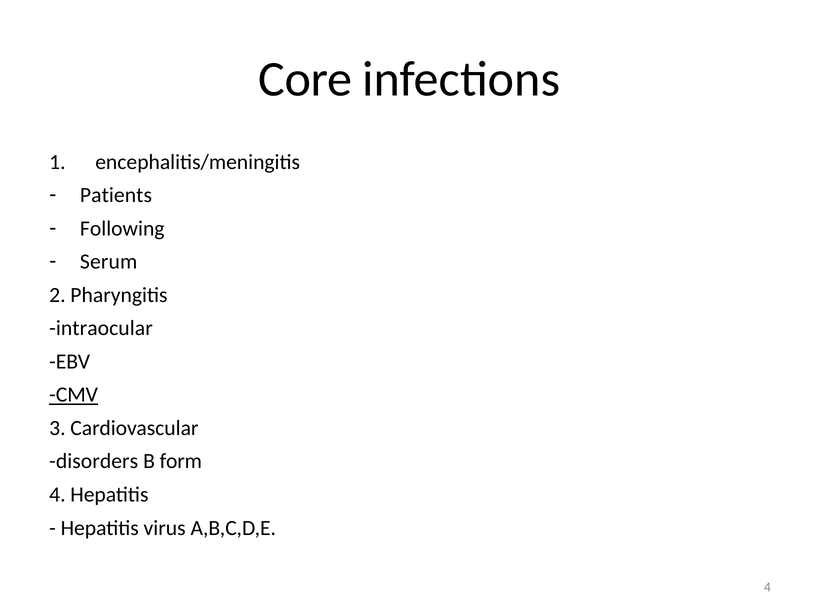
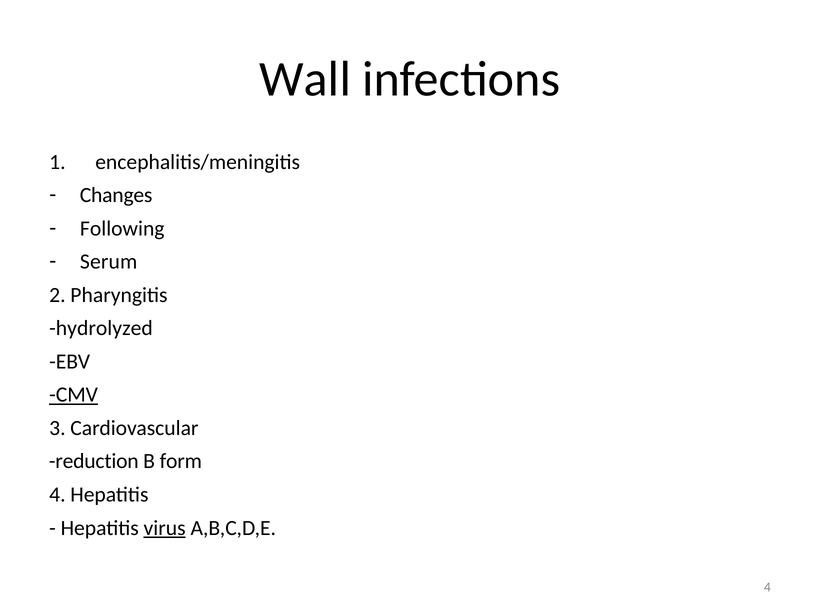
Core: Core -> Wall (305, 79)
Patients: Patients -> Changes (116, 195)
intraocular: intraocular -> hydrolyzed (101, 328)
disorders: disorders -> reduction (94, 461)
virus underline: none -> present (165, 528)
